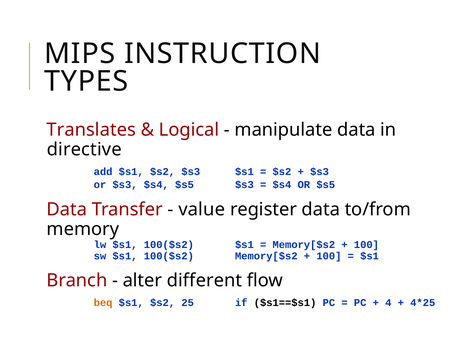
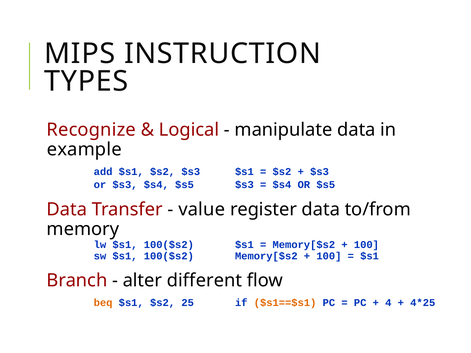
Translates: Translates -> Recognize (91, 130)
directive: directive -> example (84, 150)
$s1==$s1 colour: black -> orange (285, 303)
